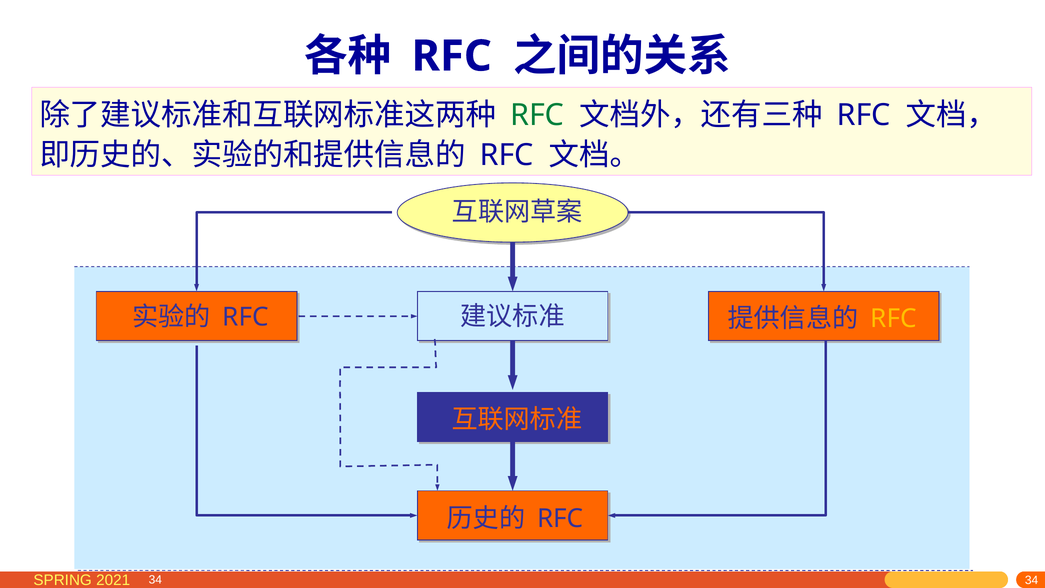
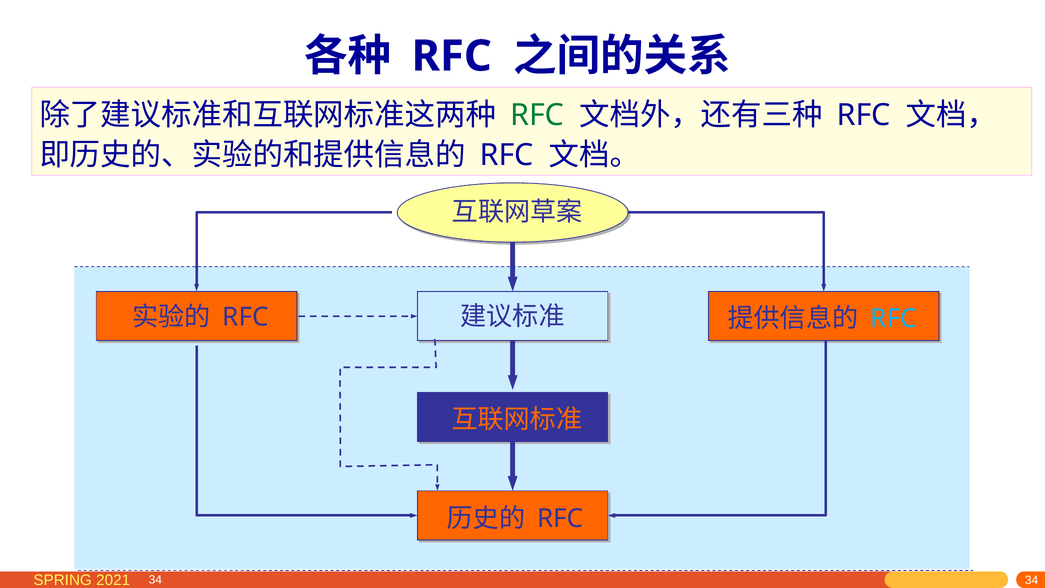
RFC colour: yellow -> light blue (894, 319)
